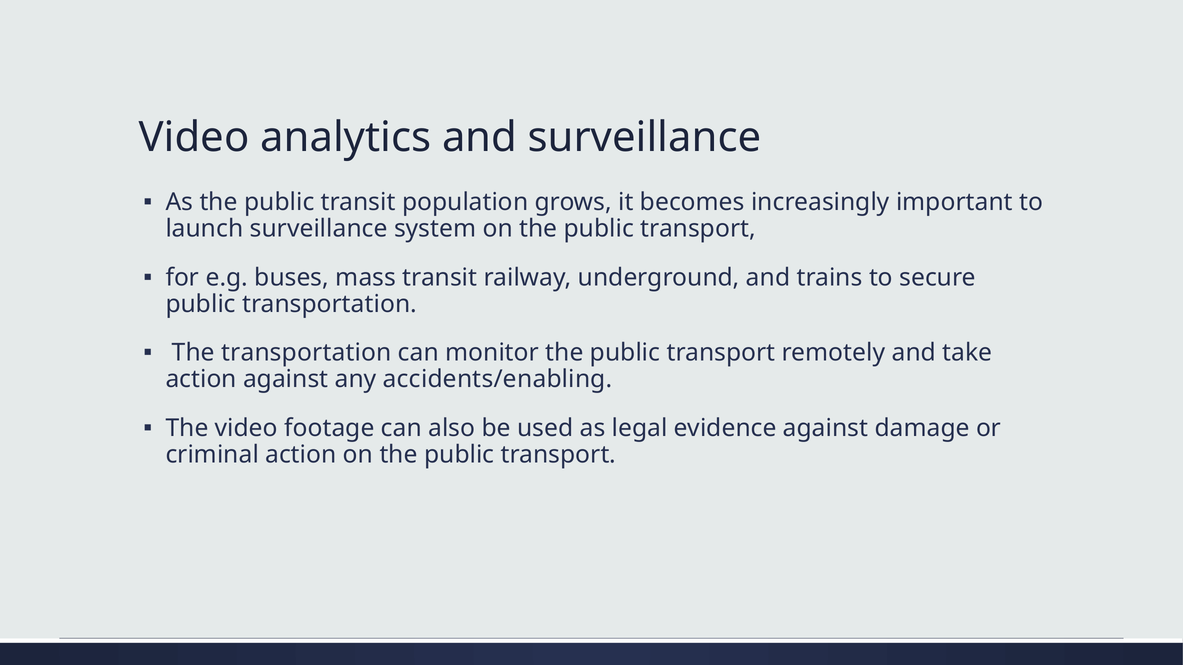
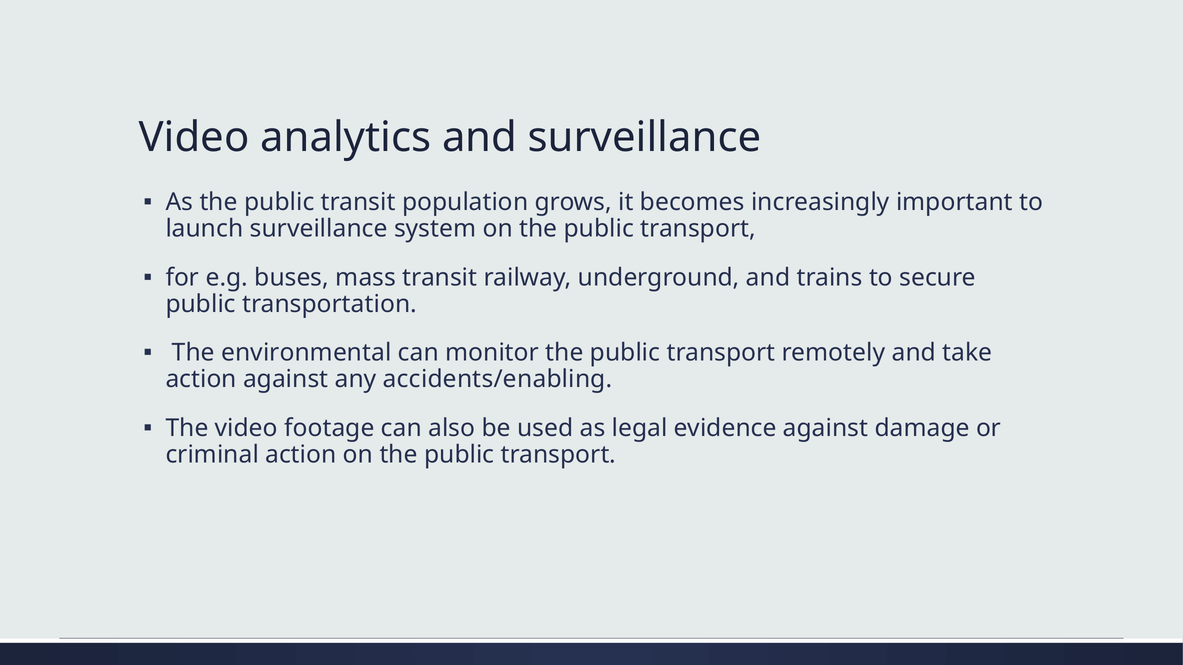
The transportation: transportation -> environmental (306, 353)
